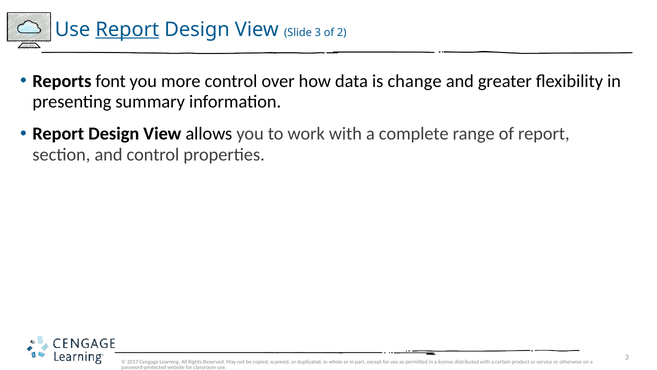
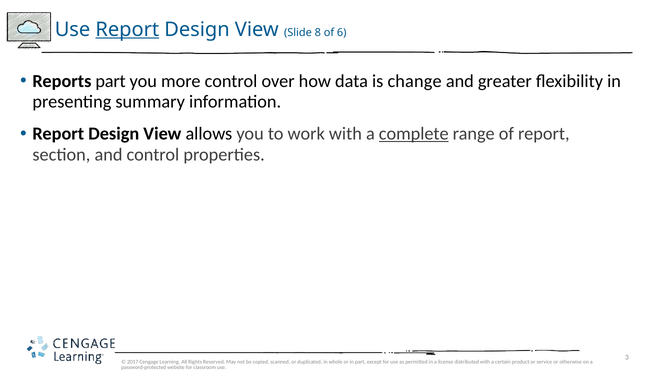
Slide 3: 3 -> 8 (318, 32)
2: 2 -> 6 (342, 32)
Reports font: font -> part (111, 81)
complete underline: none -> present (414, 133)
